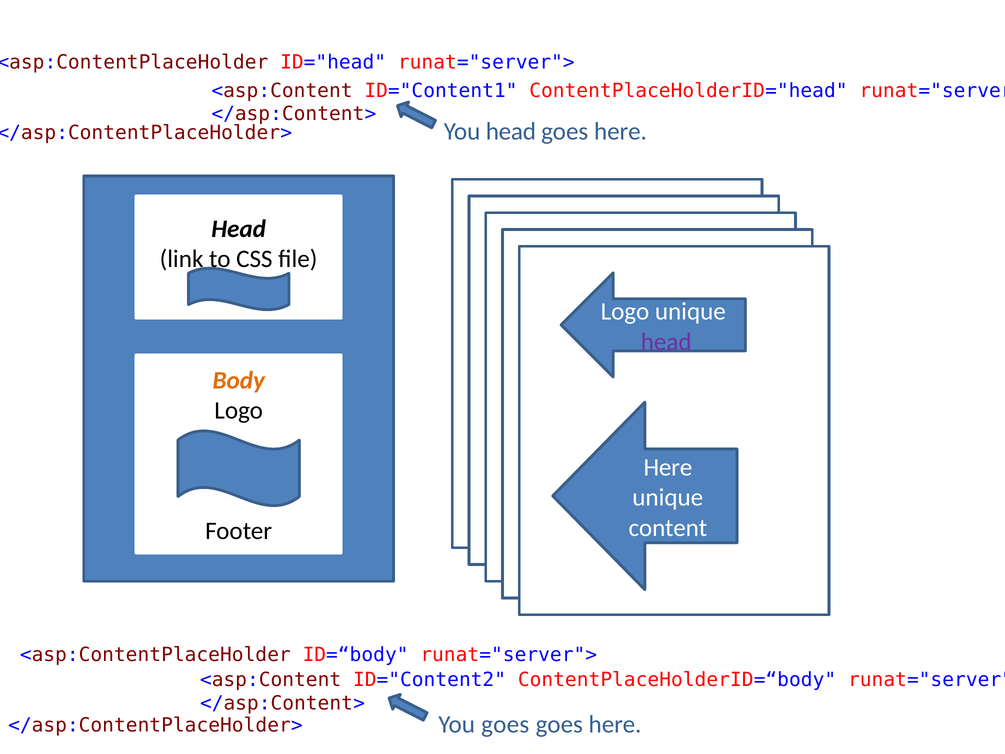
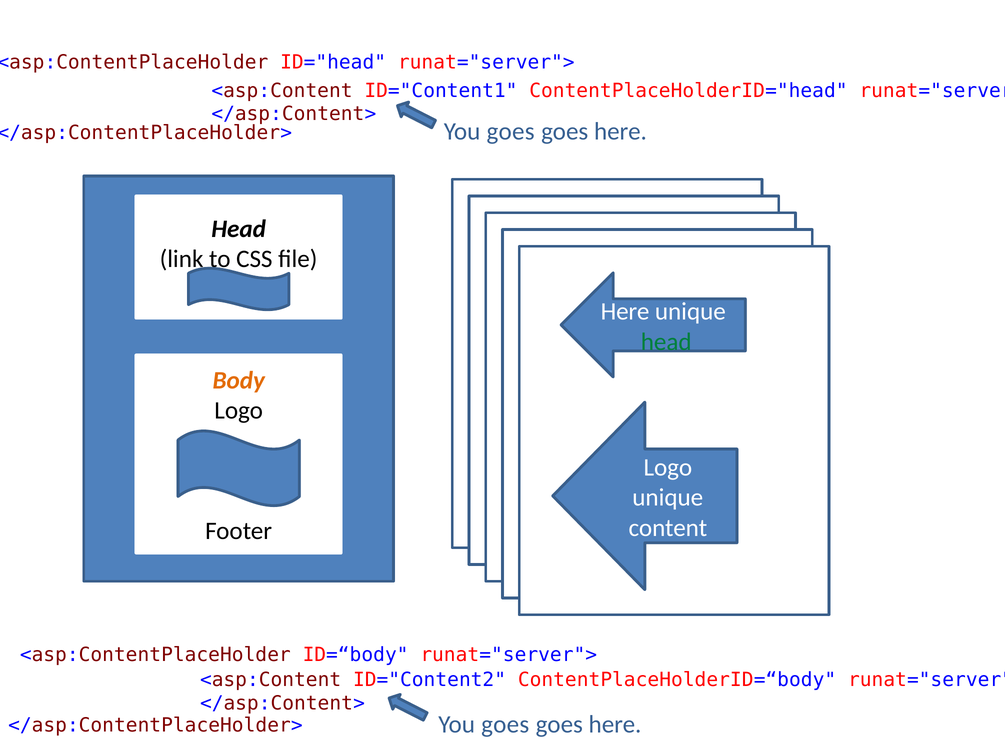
head: head -> goes (511, 131)
Logo: Logo -> Here (625, 311)
head colour: purple -> green (666, 342)
Here: Here -> Logo (668, 467)
